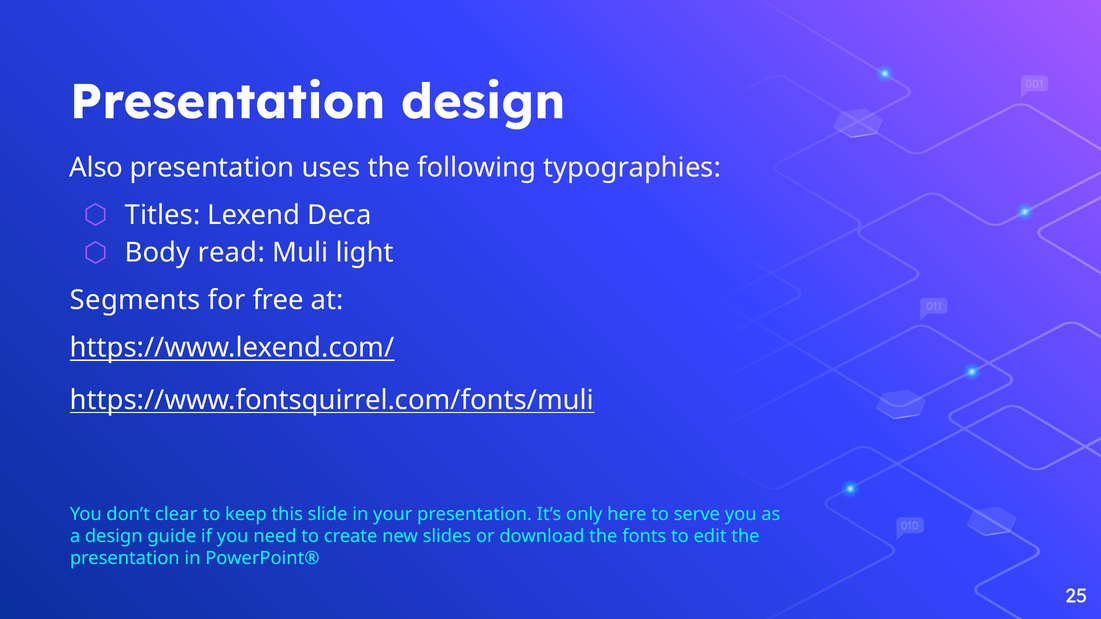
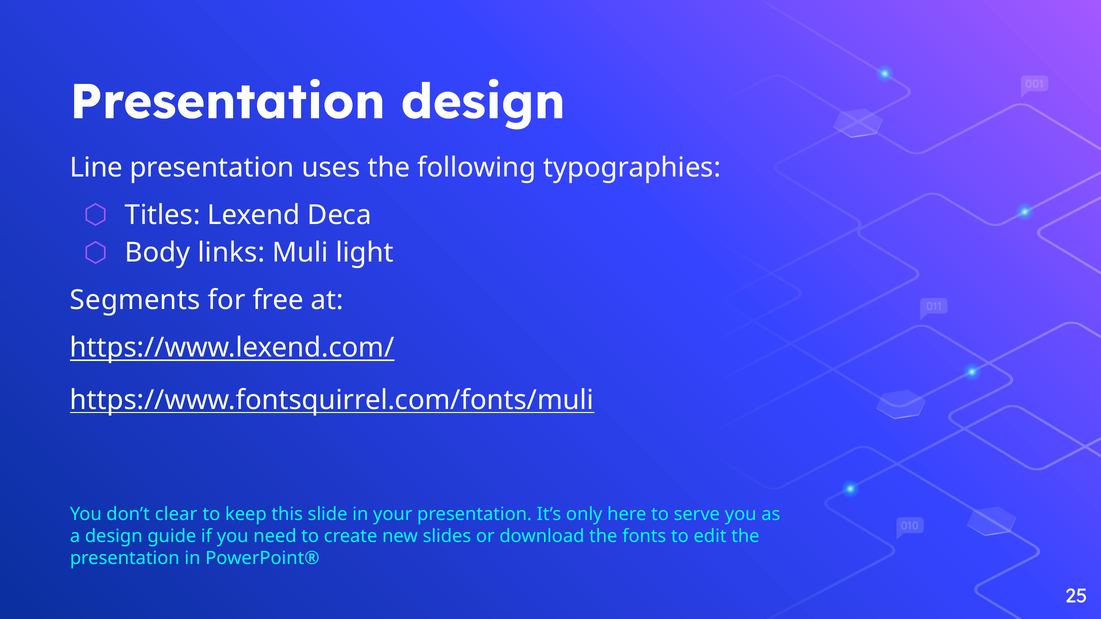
Also: Also -> Line (96, 168)
read: read -> links (231, 253)
